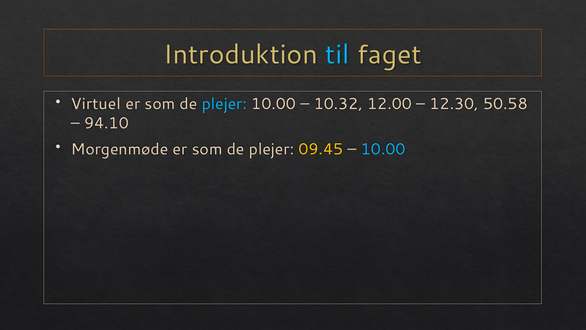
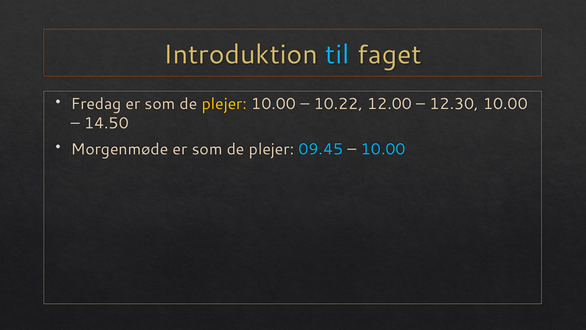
Virtuel: Virtuel -> Fredag (96, 104)
plejer colour: light blue -> yellow (224, 104)
10.32: 10.32 -> 10.22 (338, 104)
12.30 50.58: 50.58 -> 10.00 (505, 104)
94.10: 94.10 -> 14.50 (106, 123)
09.45 colour: yellow -> light blue (321, 149)
